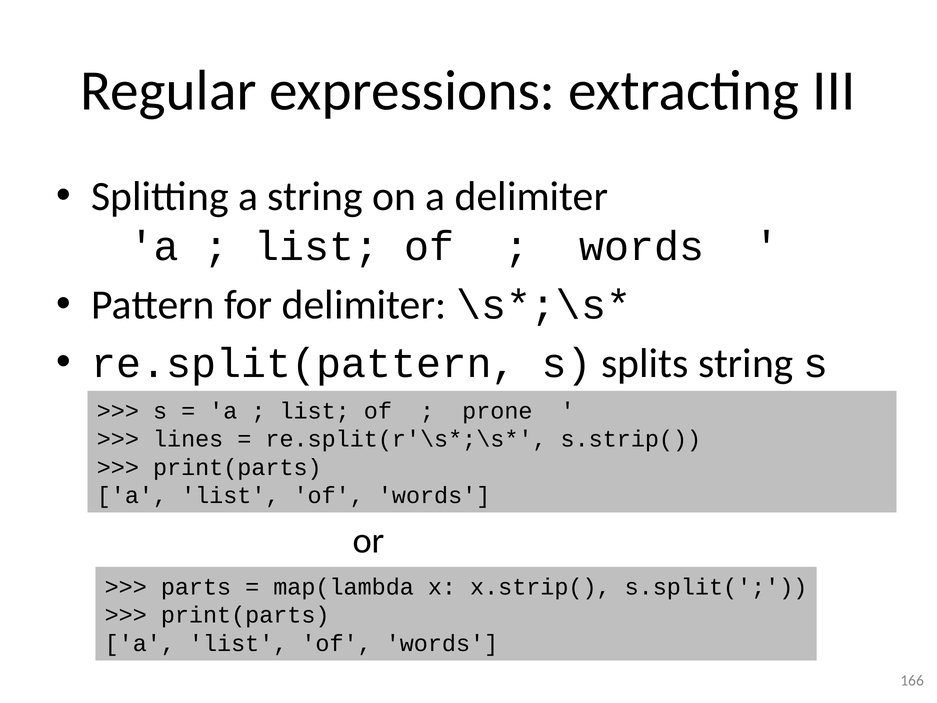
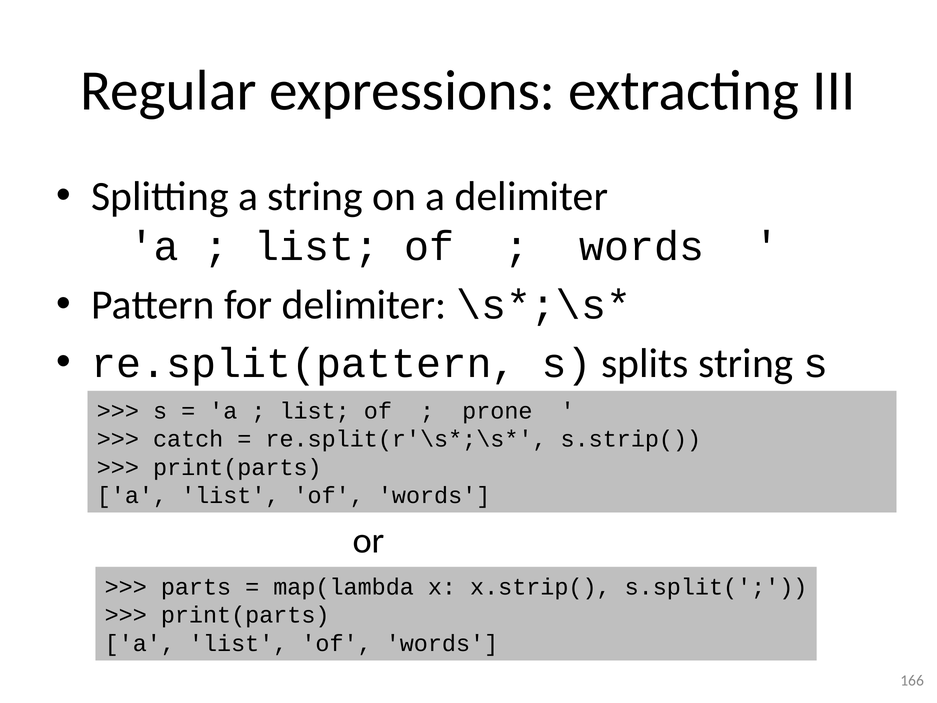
lines: lines -> catch (188, 439)
